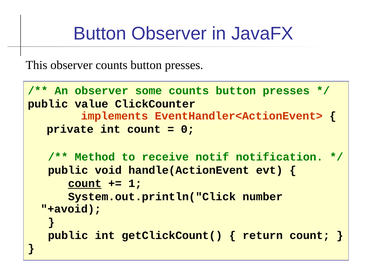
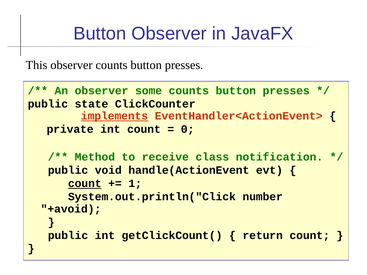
value: value -> state (91, 104)
implements underline: none -> present (115, 116)
notif: notif -> class (212, 157)
